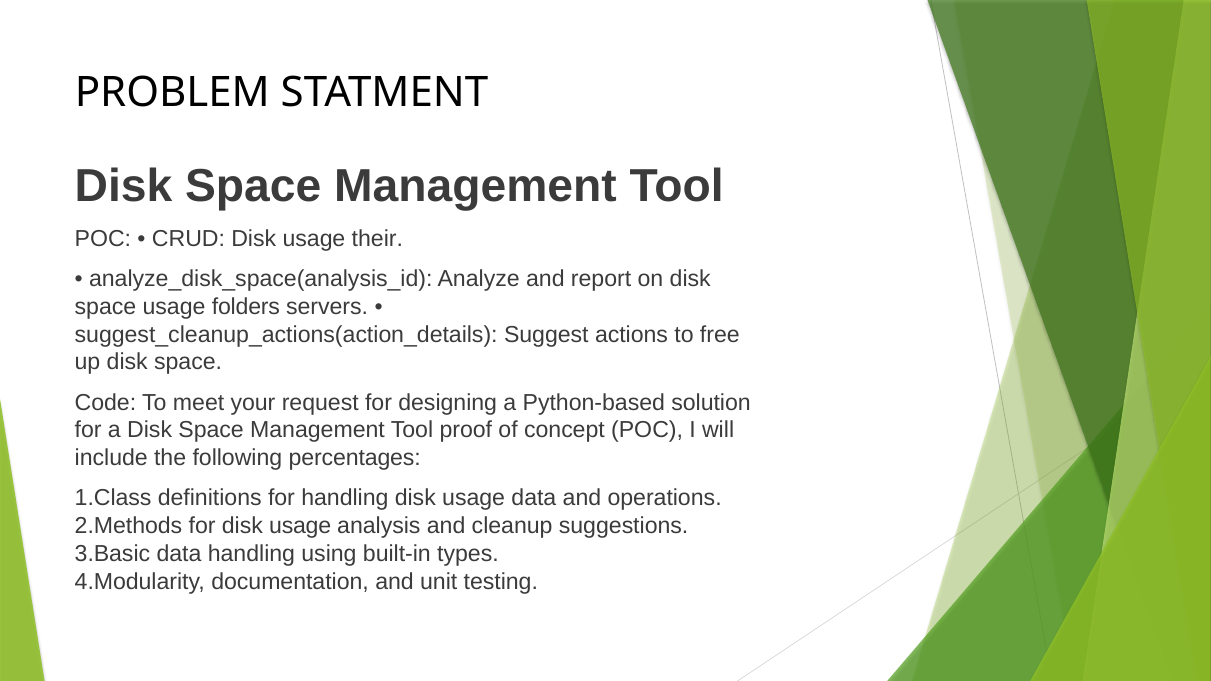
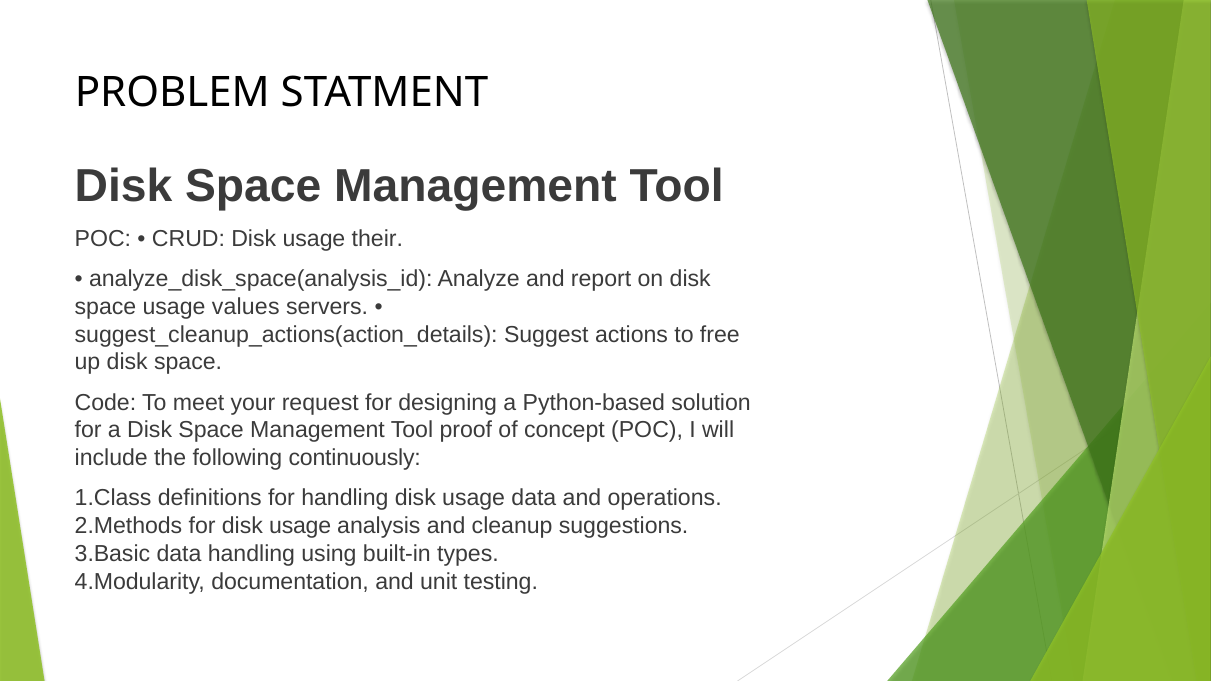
folders: folders -> values (246, 307)
percentages: percentages -> continuously (355, 458)
